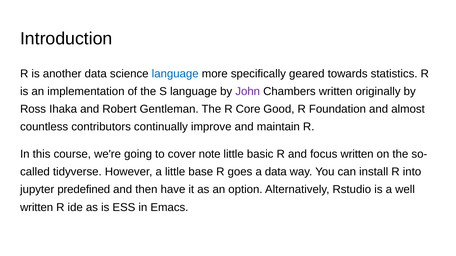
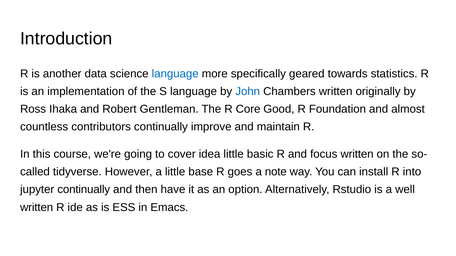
John colour: purple -> blue (248, 92)
note: note -> idea (210, 154)
a data: data -> note (276, 172)
jupyter predefined: predefined -> continually (84, 190)
